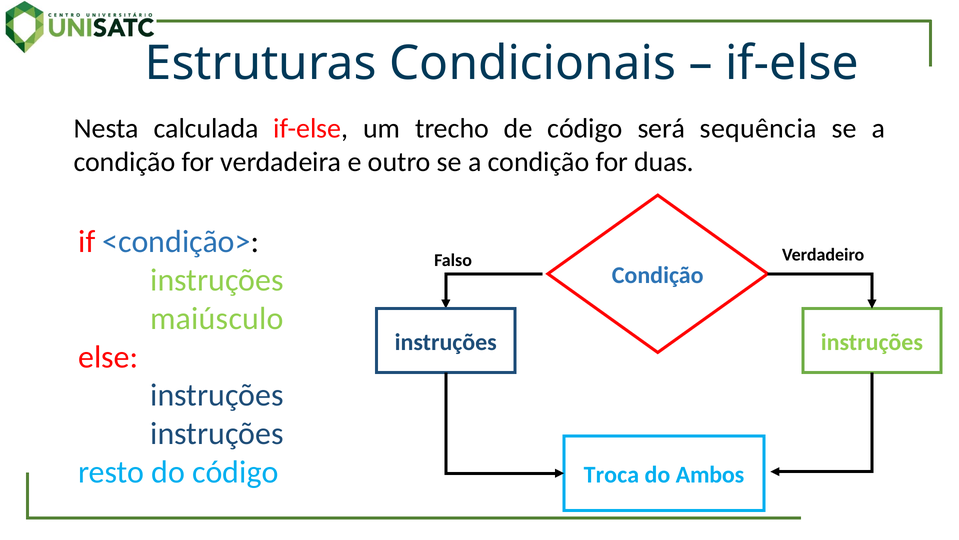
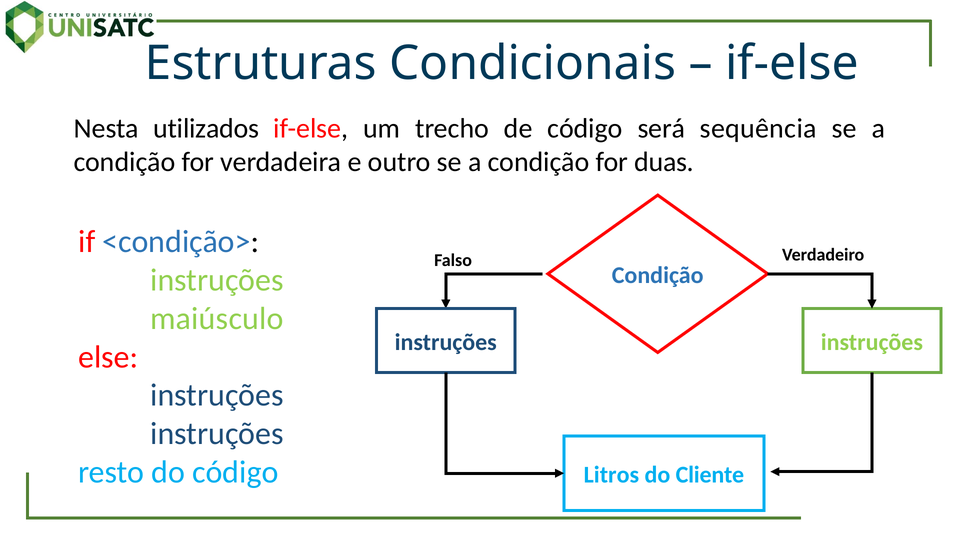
calculada: calculada -> utilizados (206, 128)
Troca: Troca -> Litros (611, 474)
Ambos: Ambos -> Cliente (710, 474)
